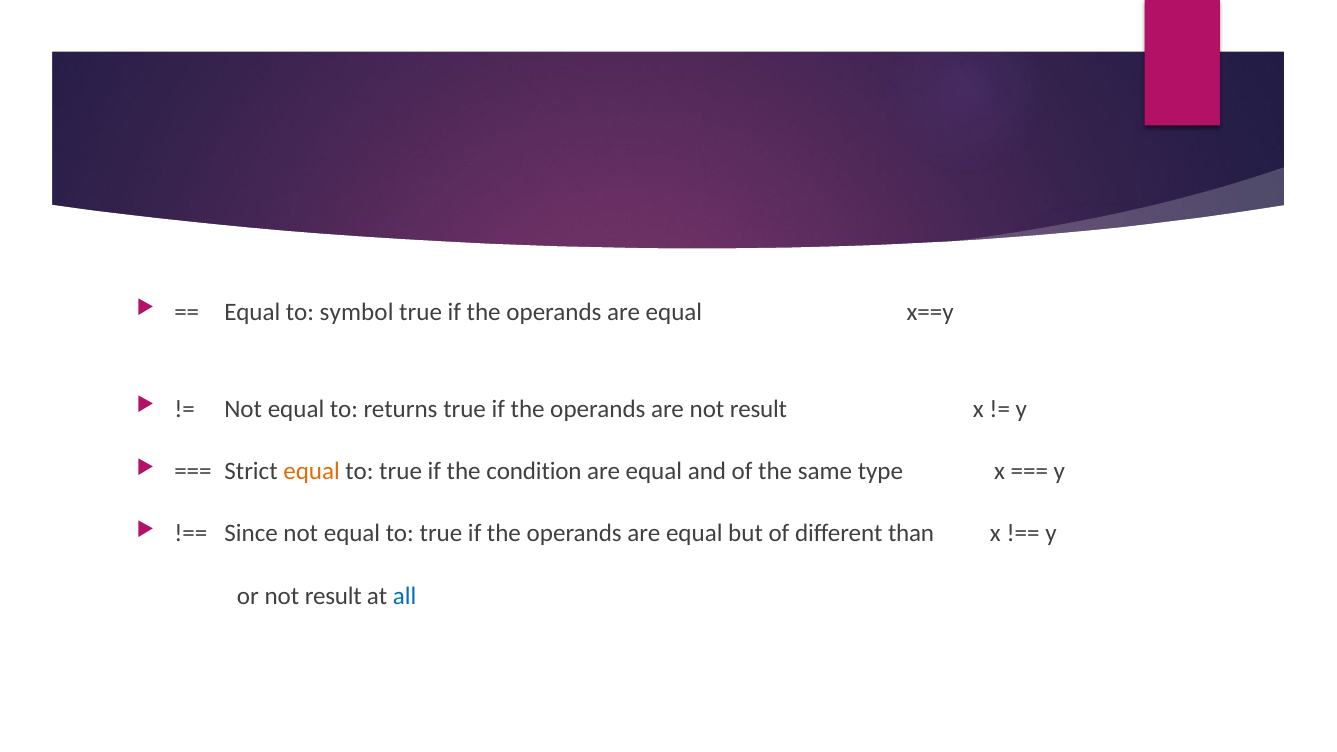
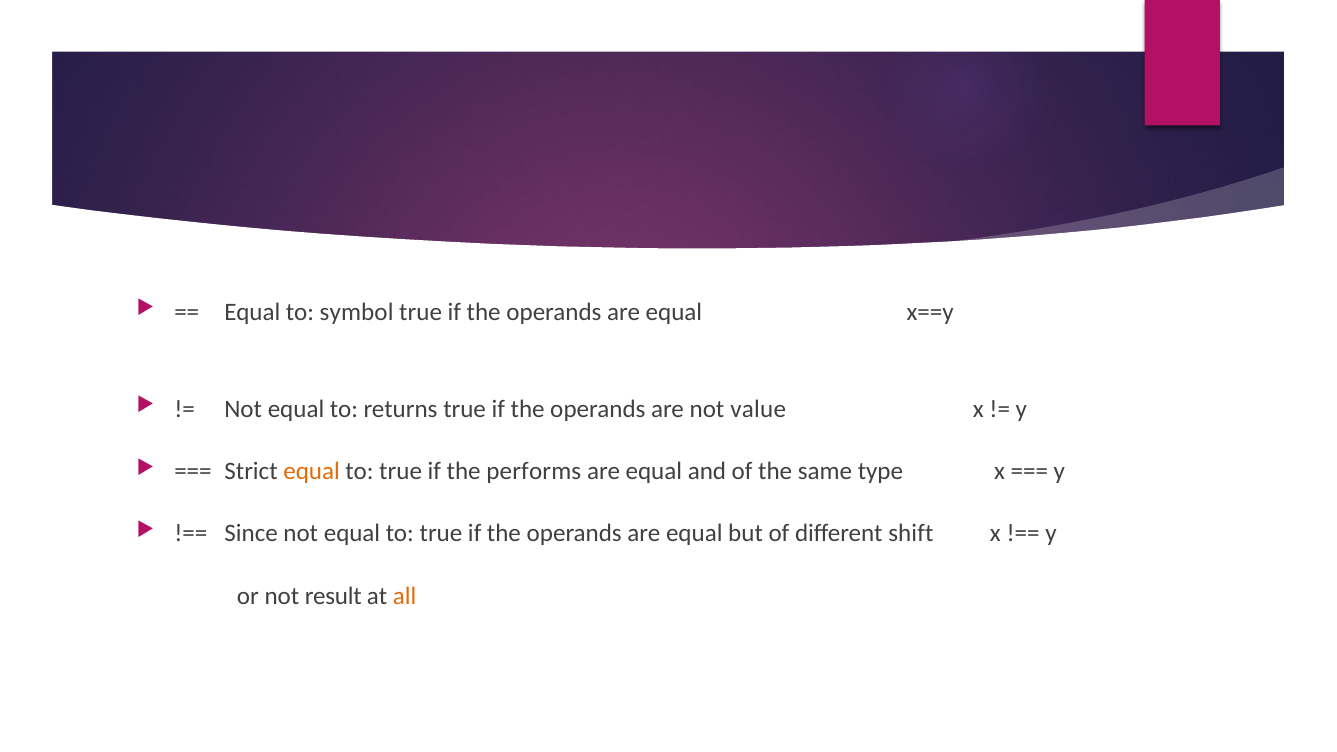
are not result: result -> value (758, 409)
condition: condition -> performs (534, 471)
than: than -> shift (911, 534)
all colour: blue -> orange (405, 596)
